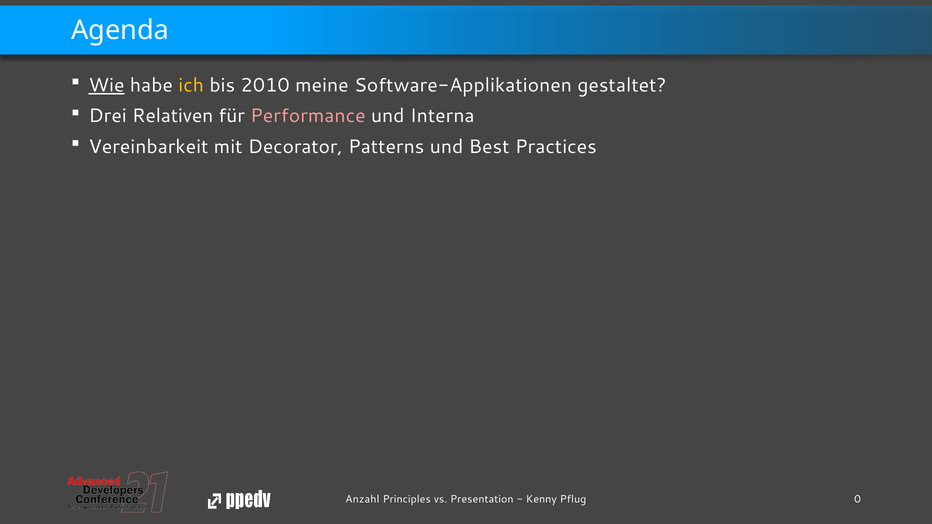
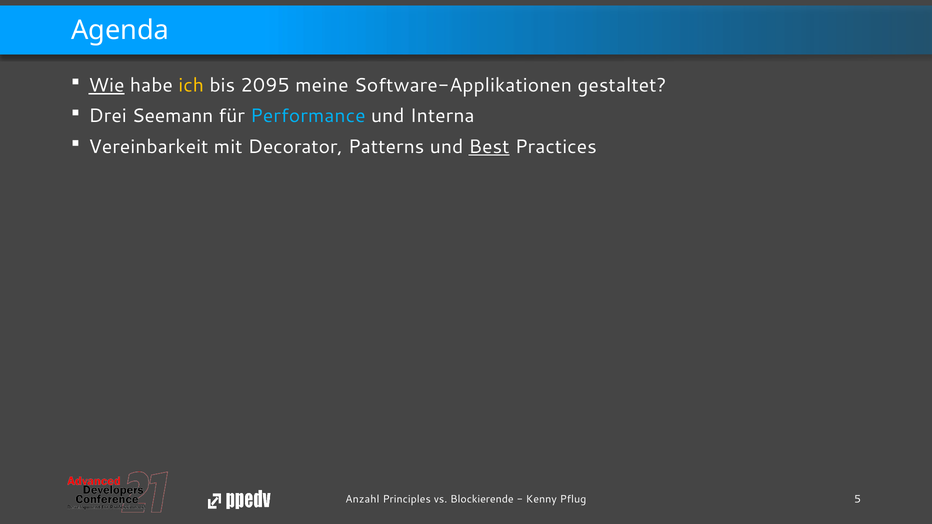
2010: 2010 -> 2095 (265, 85)
Relativen: Relativen -> Seemann (173, 116)
Performance colour: pink -> light blue (308, 116)
Best underline: none -> present (489, 147)
Presentation: Presentation -> Blockierende (482, 499)
0: 0 -> 5 (858, 499)
